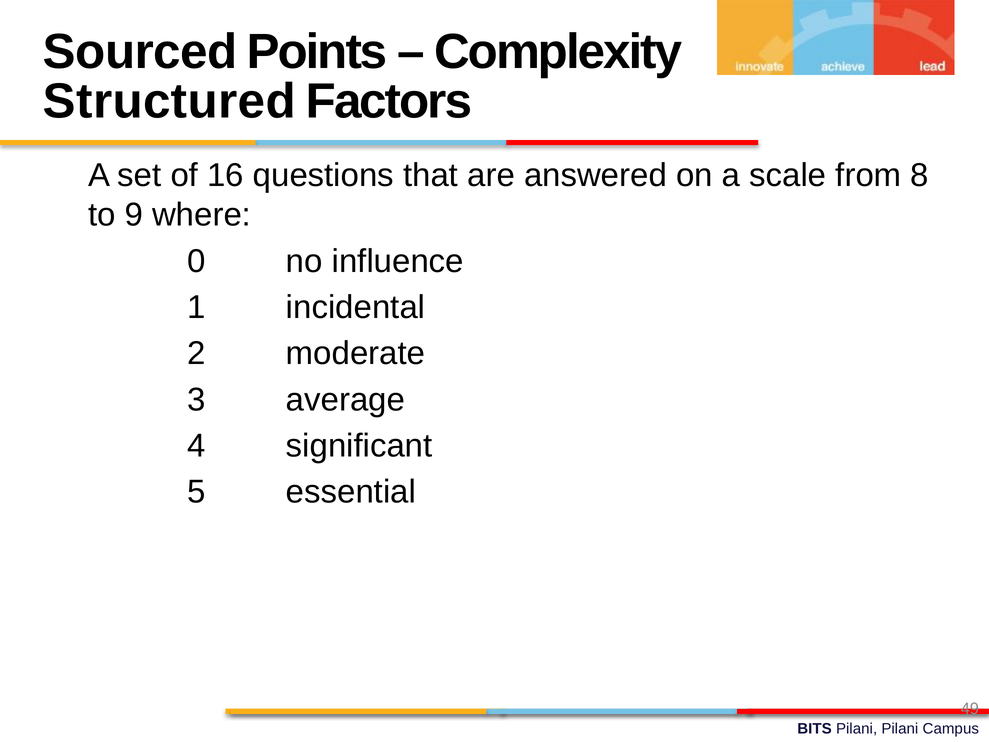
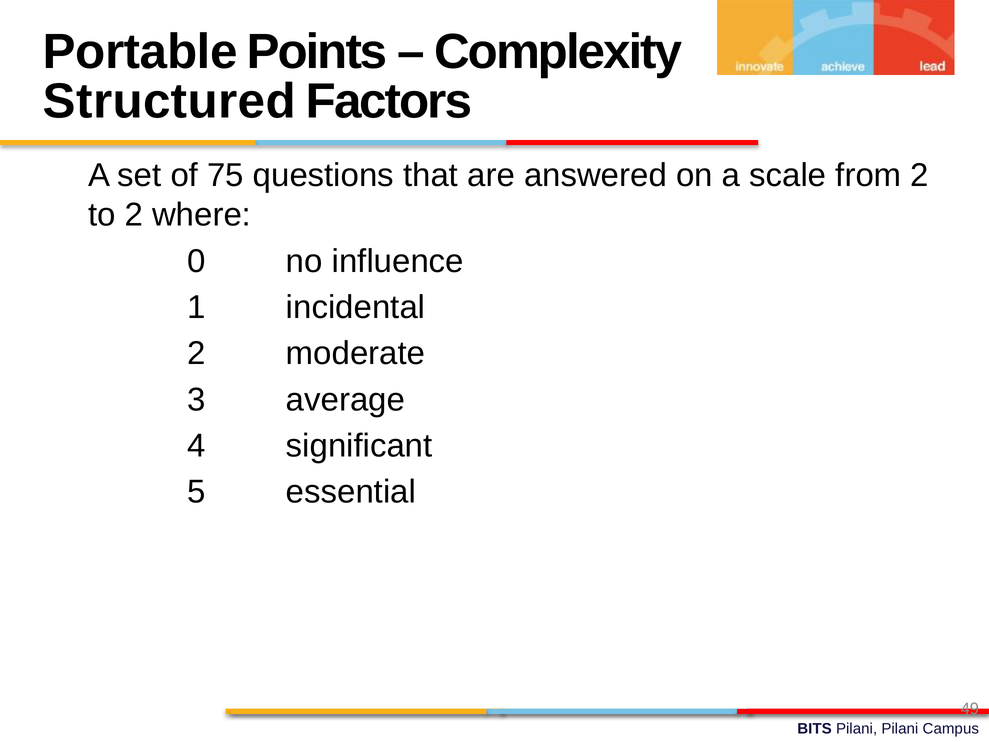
Sourced: Sourced -> Portable (140, 52)
16: 16 -> 75 (225, 175)
from 8: 8 -> 2 (920, 175)
to 9: 9 -> 2 (134, 215)
